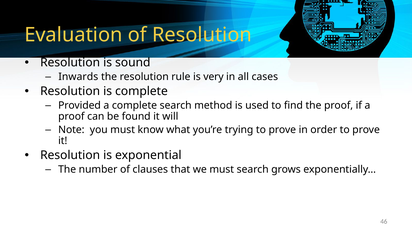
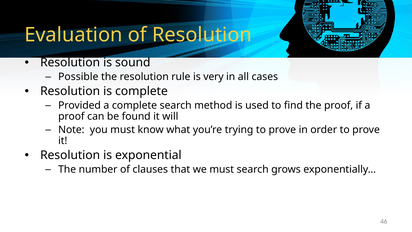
Inwards: Inwards -> Possible (78, 77)
